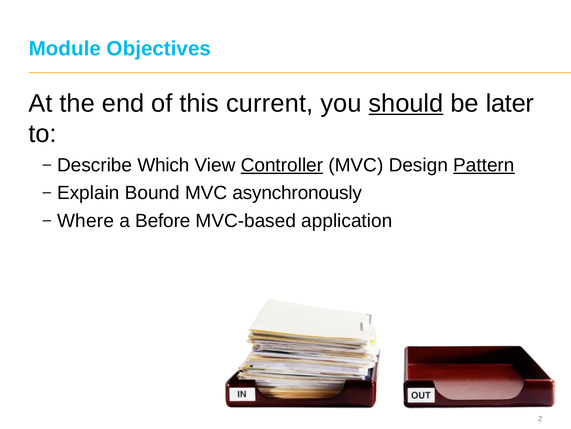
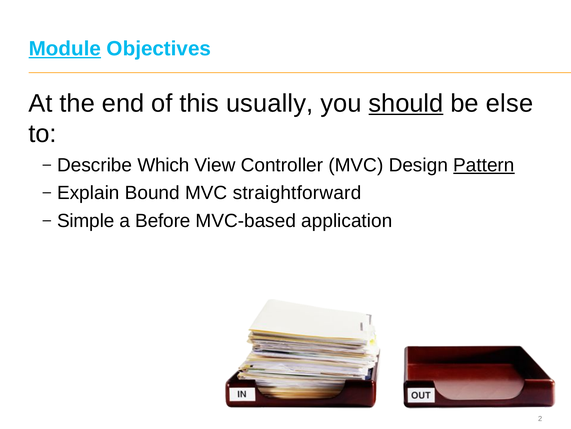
Module underline: none -> present (65, 49)
current: current -> usually (270, 103)
later: later -> else (510, 103)
Controller underline: present -> none (282, 165)
asynchronously: asynchronously -> straightforward (297, 193)
Where: Where -> Simple (86, 220)
